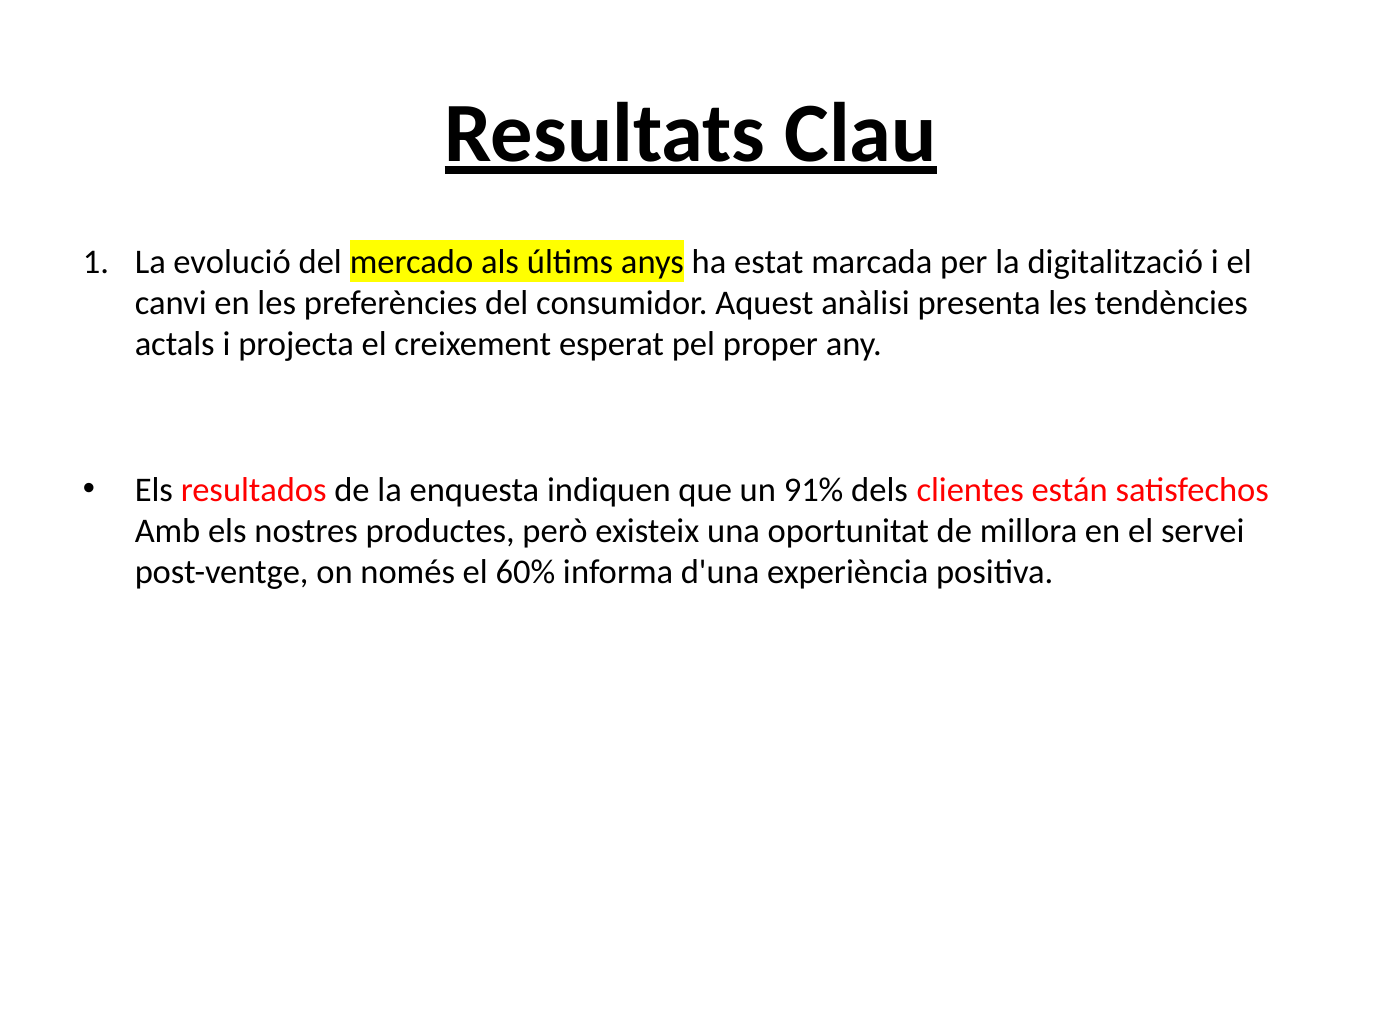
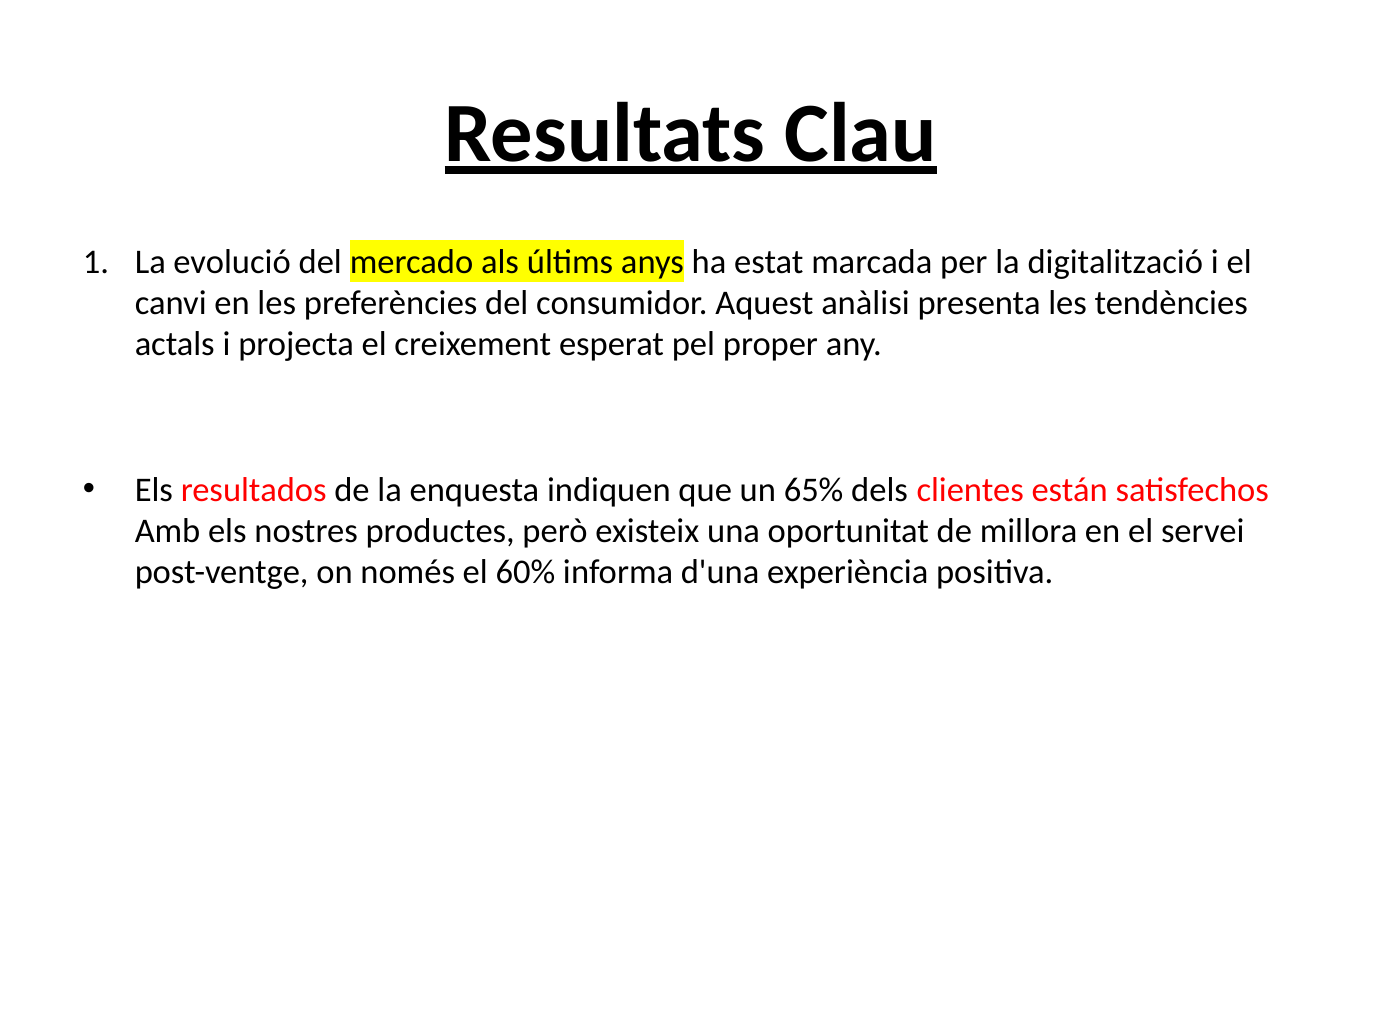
91%: 91% -> 65% (814, 490)
